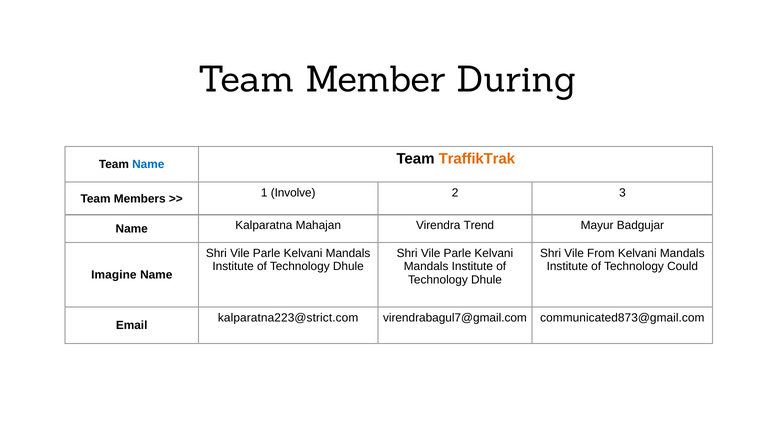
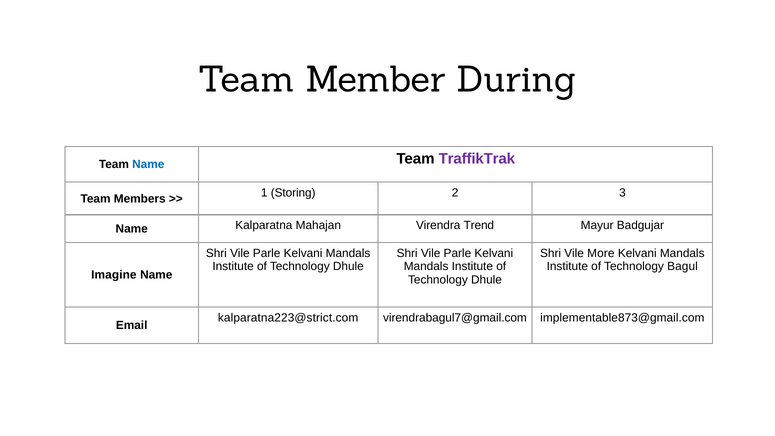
TraffikTrak colour: orange -> purple (477, 159)
Involve: Involve -> Storing (293, 193)
From: From -> More (601, 253)
Could: Could -> Bagul (682, 266)
communicated873@gmail.com: communicated873@gmail.com -> implementable873@gmail.com (622, 318)
